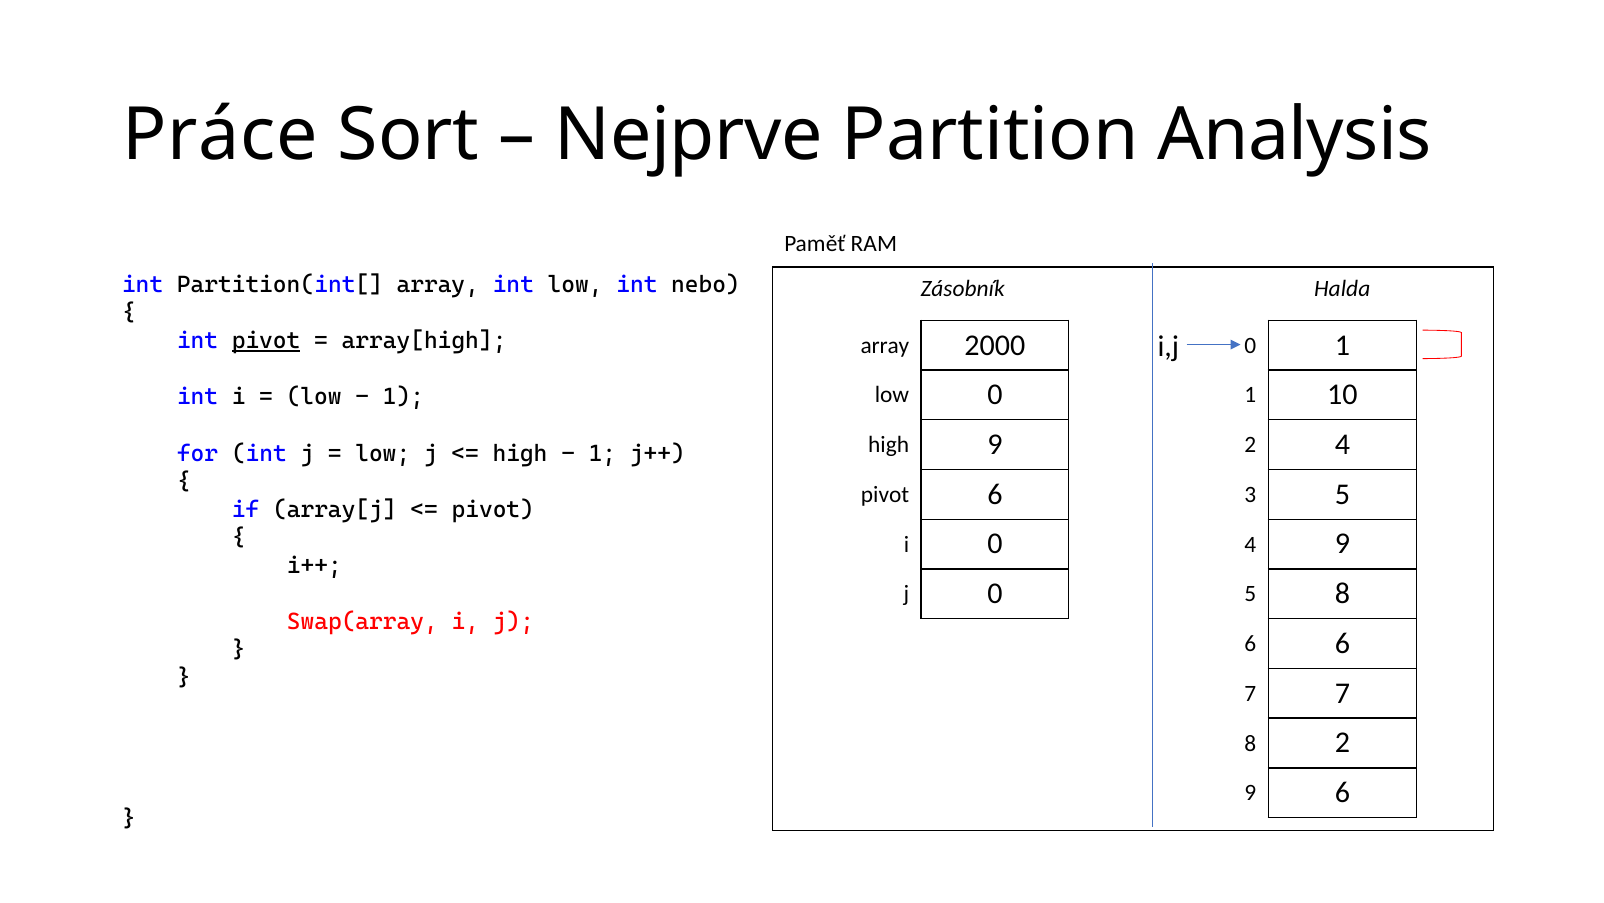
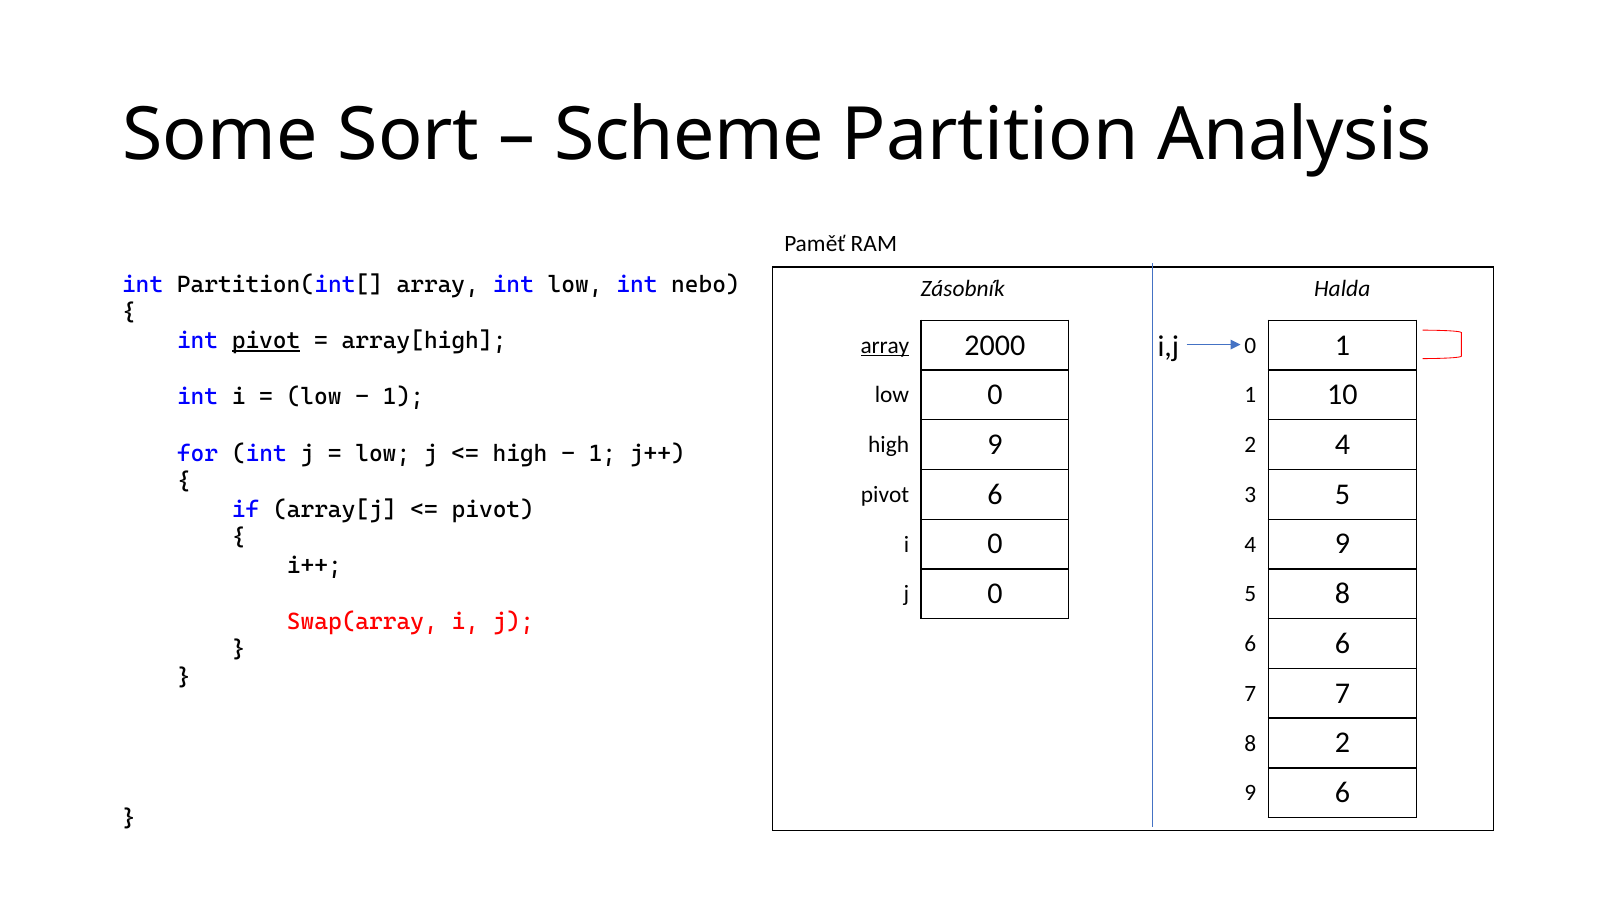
Práce: Práce -> Some (220, 135)
Nejprve: Nejprve -> Scheme (689, 135)
array underline: none -> present (885, 345)
